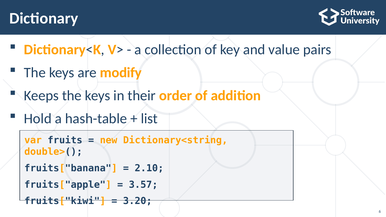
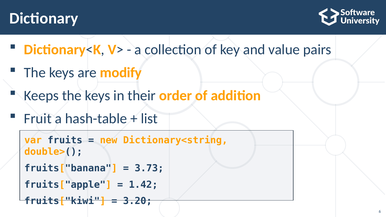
Hold: Hold -> Fruit (38, 119)
2.10: 2.10 -> 3.73 (149, 168)
3.57: 3.57 -> 1.42 (143, 185)
